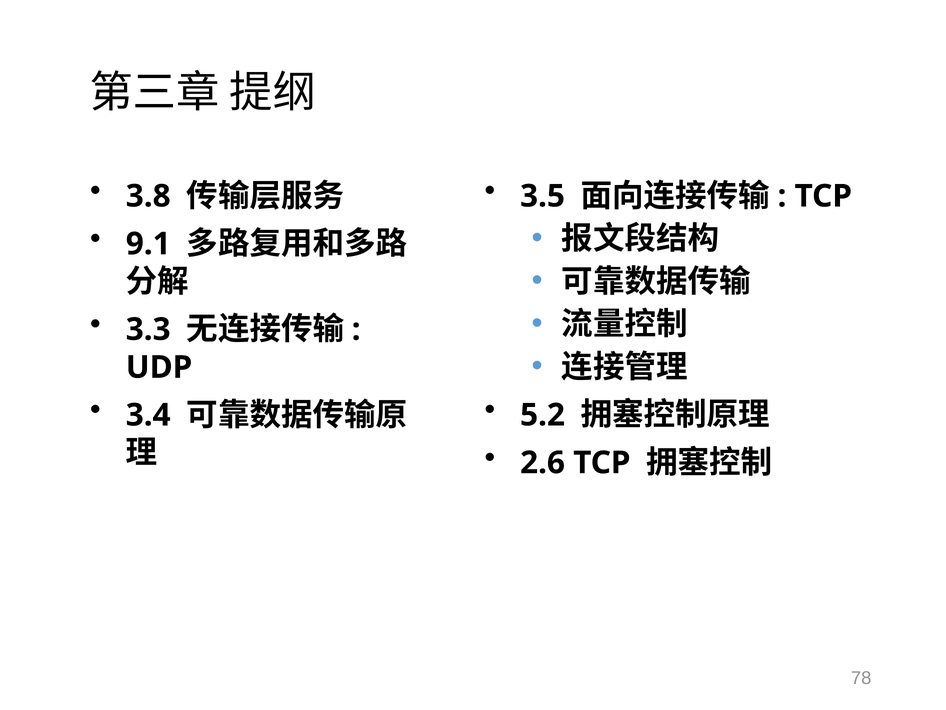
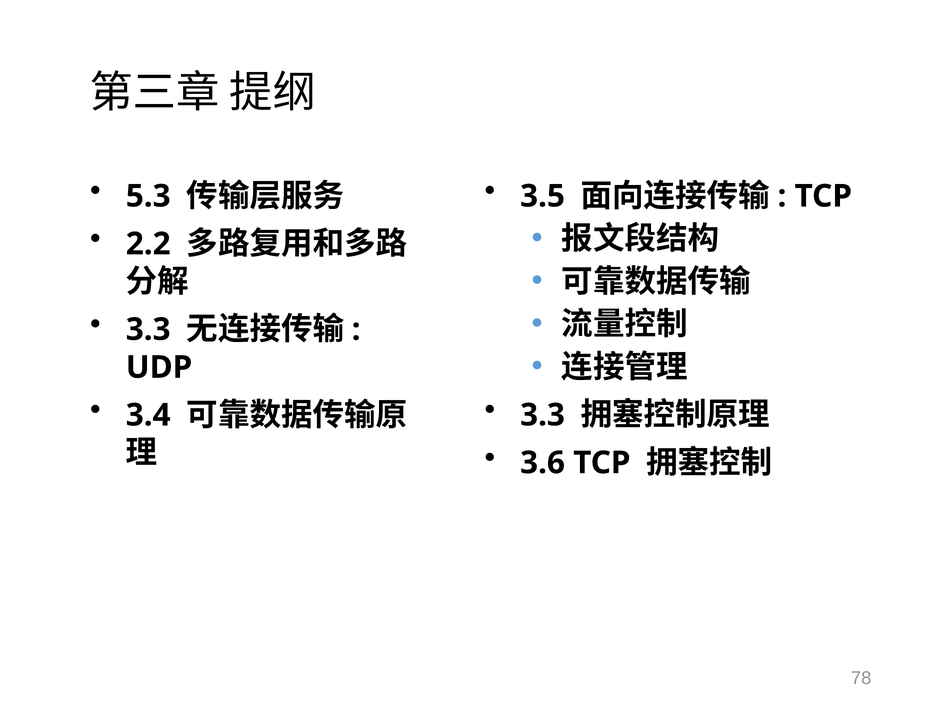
3.8: 3.8 -> 5.3 (148, 196)
9.1: 9.1 -> 2.2 (148, 244)
5.2: 5.2 -> 3.3 (543, 415)
2.6: 2.6 -> 3.6 (543, 462)
